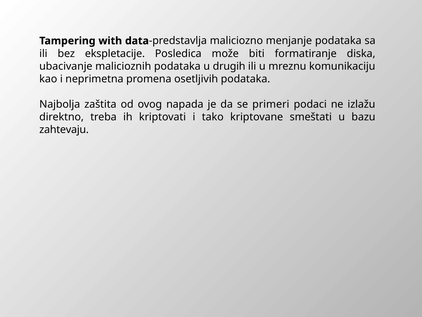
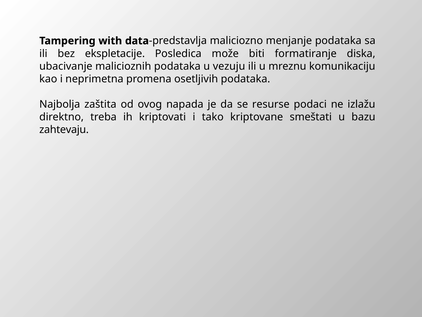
drugih: drugih -> vezuju (229, 66)
primeri: primeri -> resurse (271, 104)
